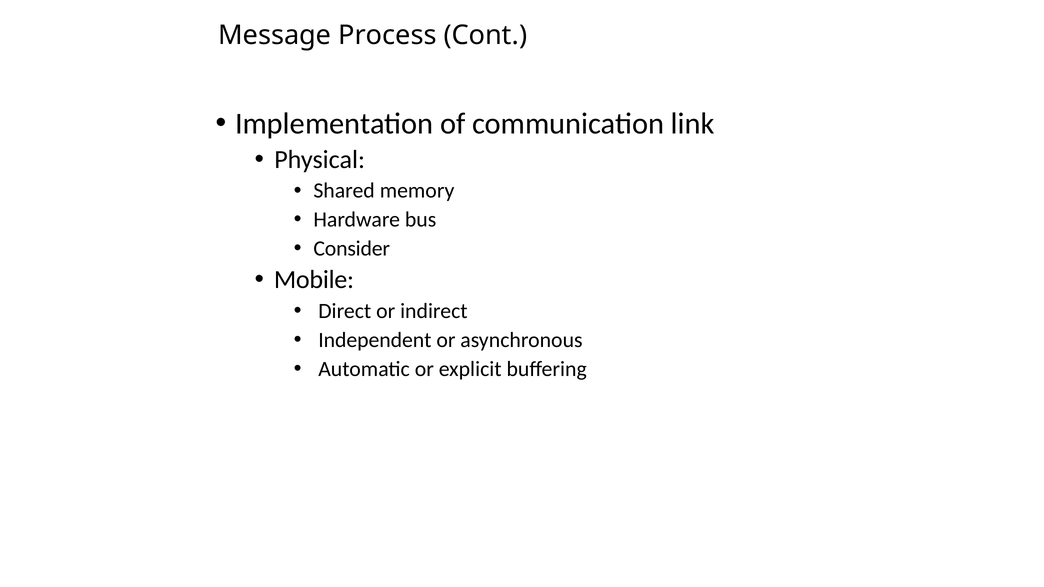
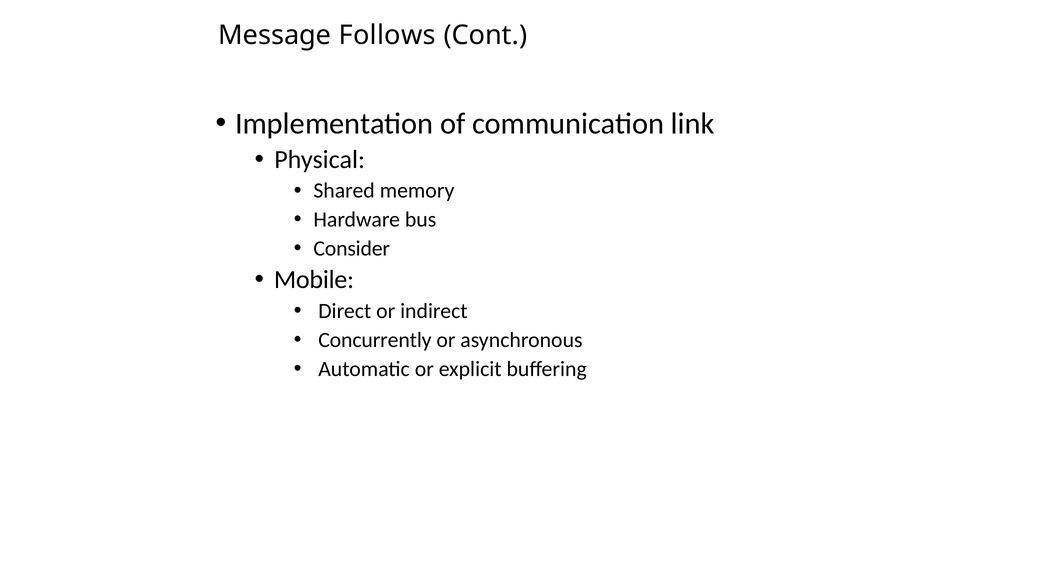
Process: Process -> Follows (387, 35)
Independent: Independent -> Concurrently (375, 340)
